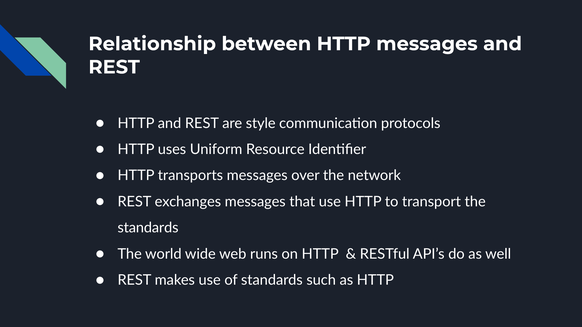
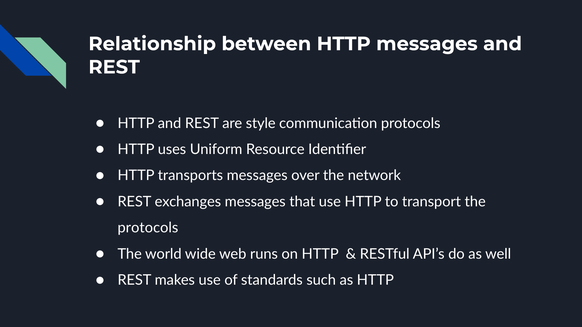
standards: standards -> protocols (148, 228)
